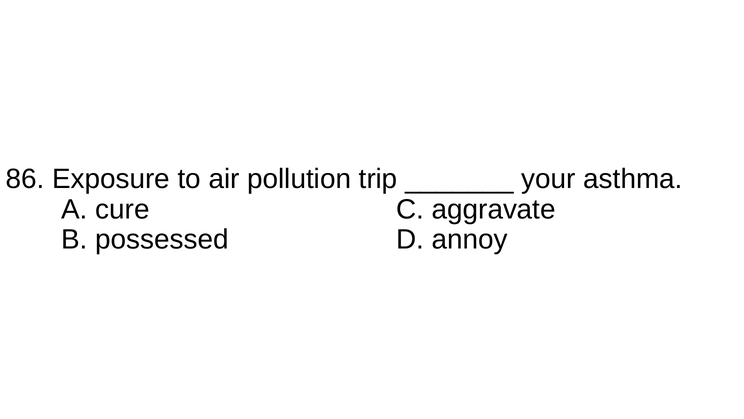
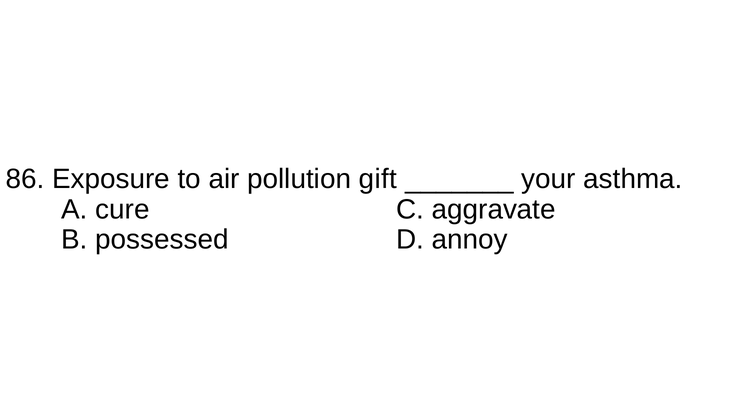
trip: trip -> gift (378, 179)
